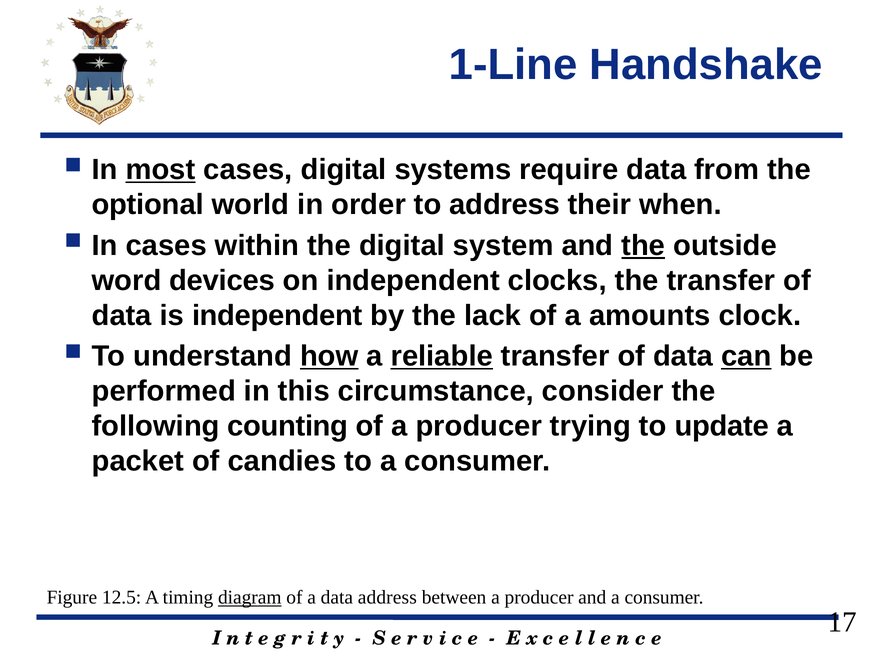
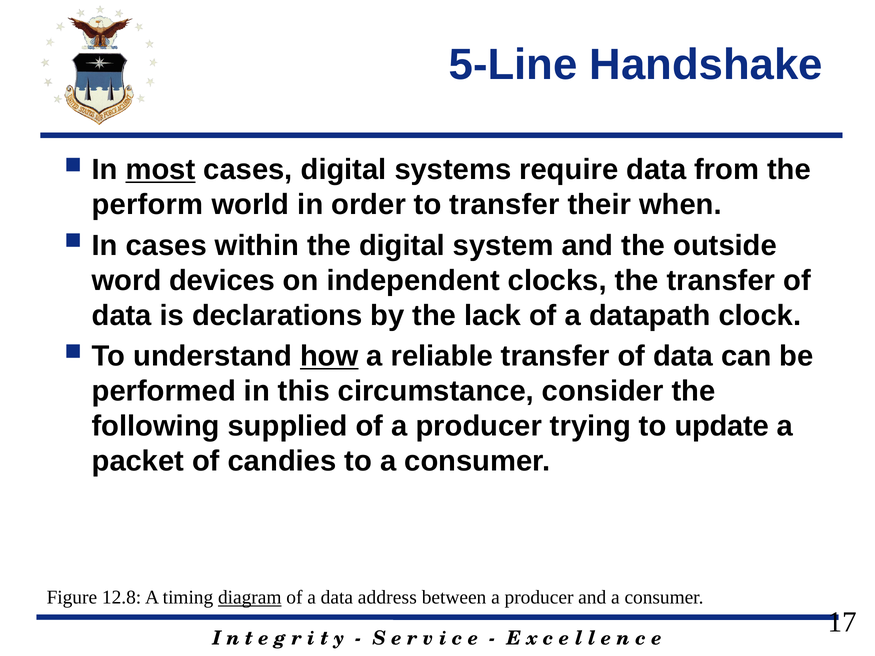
1-Line: 1-Line -> 5-Line (513, 65)
optional: optional -> perform (148, 205)
to address: address -> transfer (504, 205)
the underline: present -> none (643, 245)
is independent: independent -> declarations (277, 315)
amounts: amounts -> datapath (650, 315)
reliable underline: present -> none (442, 356)
can underline: present -> none (746, 356)
counting: counting -> supplied (288, 426)
12.5: 12.5 -> 12.8 (122, 598)
